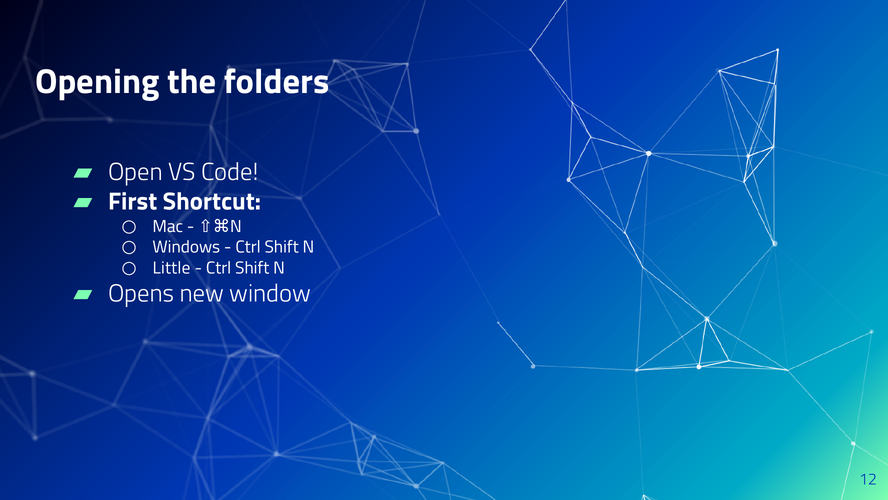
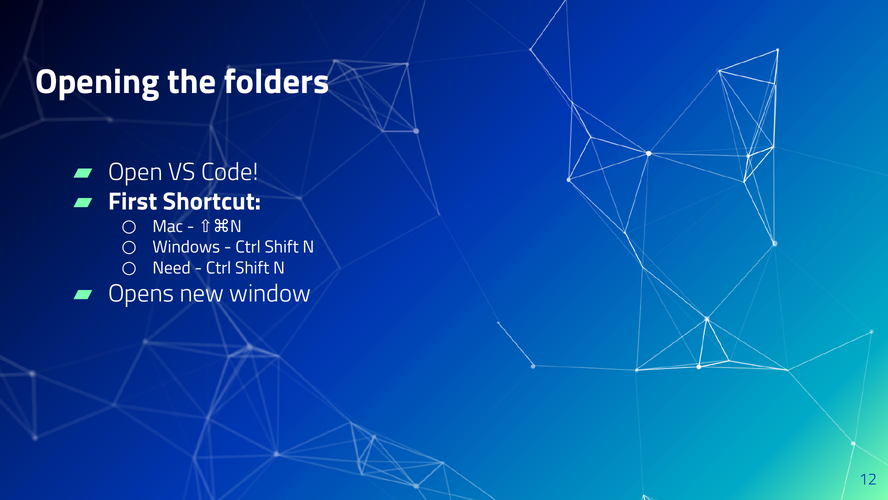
Little: Little -> Need (172, 268)
